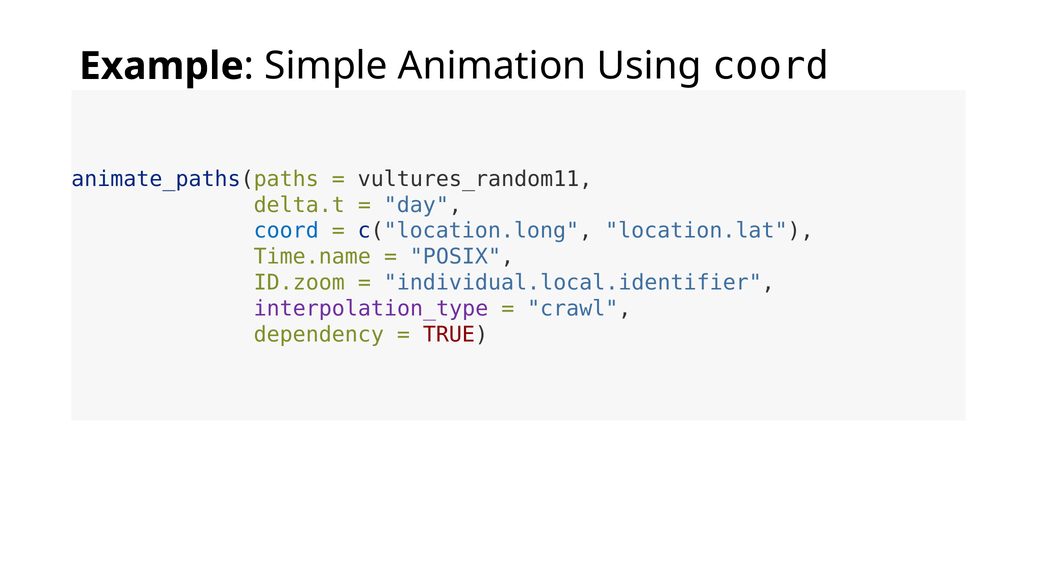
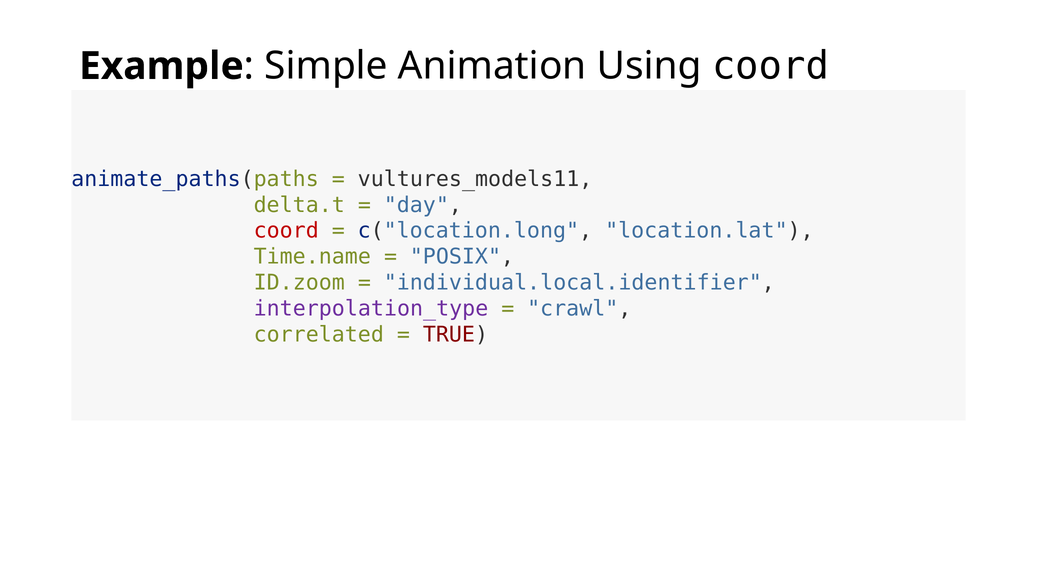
vultures_random11: vultures_random11 -> vultures_models11 (475, 179)
coord colour: blue -> red (286, 231)
dependency: dependency -> correlated (319, 335)
